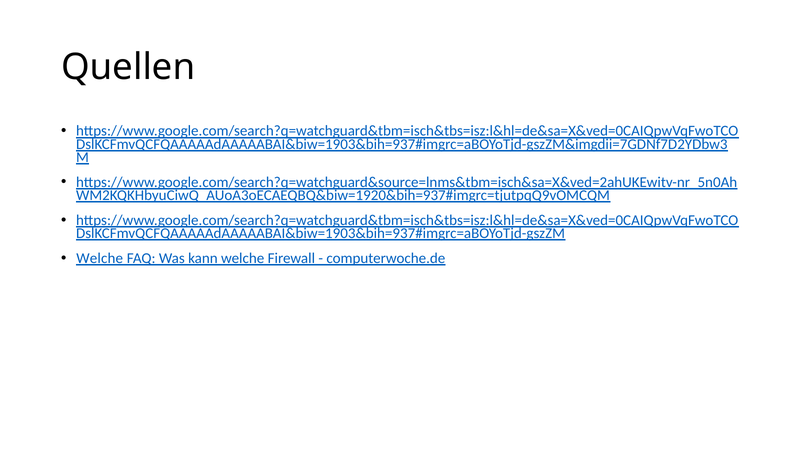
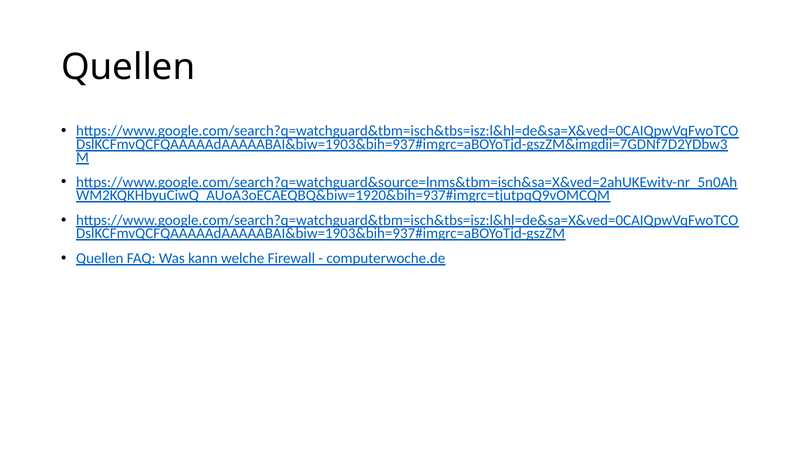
Welche: Welche -> Quellen (100, 259)
